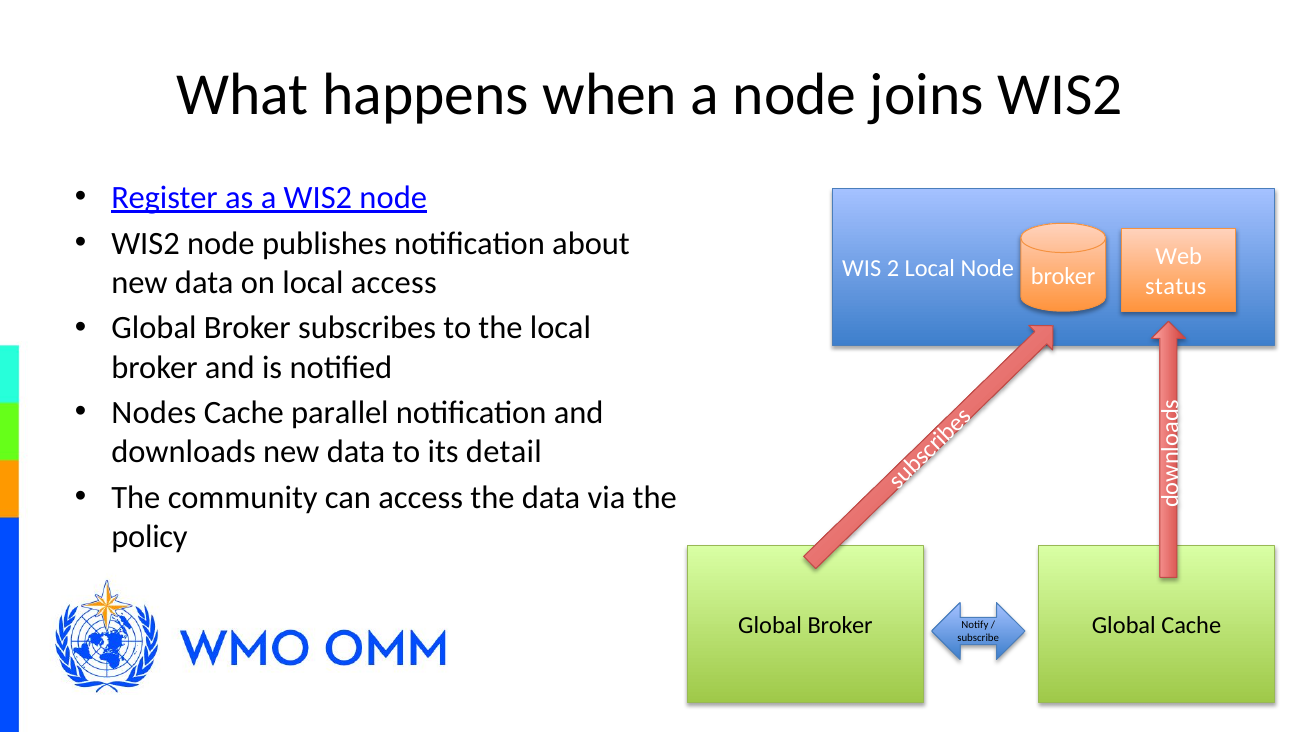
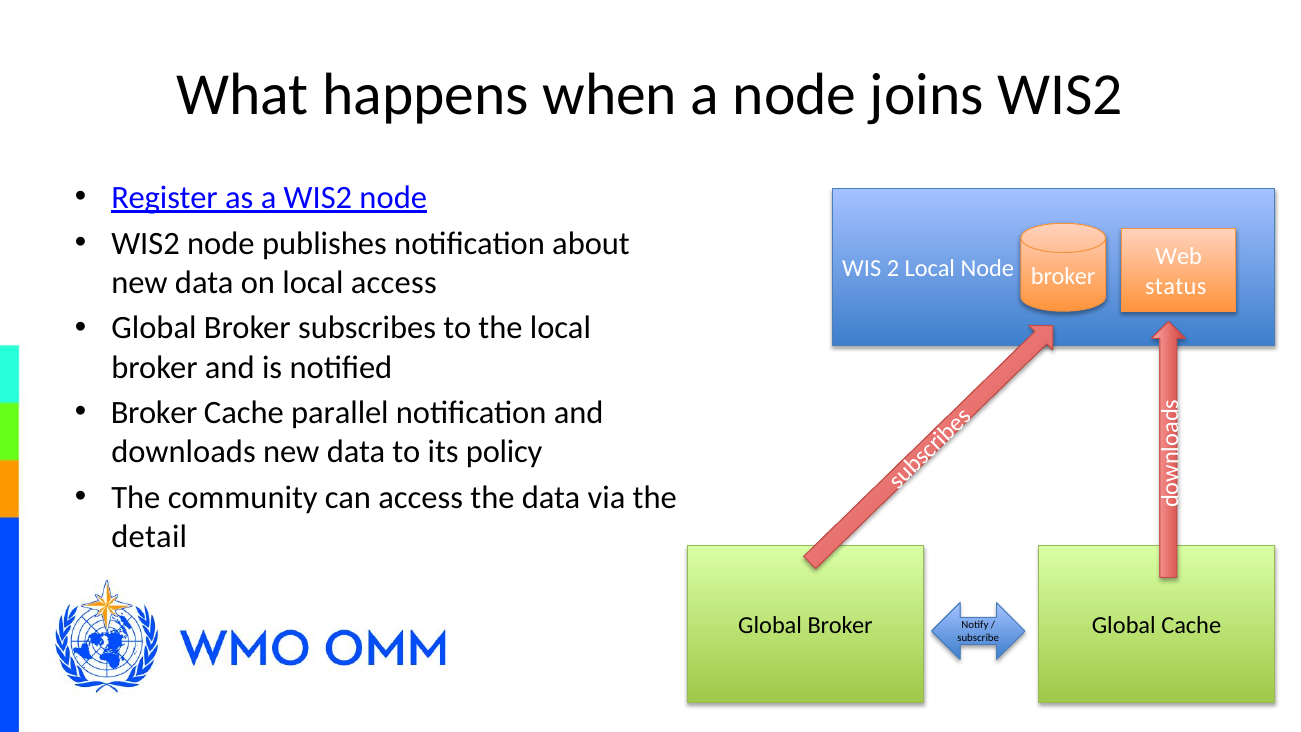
Nodes: Nodes -> Broker (154, 413)
detail: detail -> policy (504, 452)
policy: policy -> detail (149, 536)
